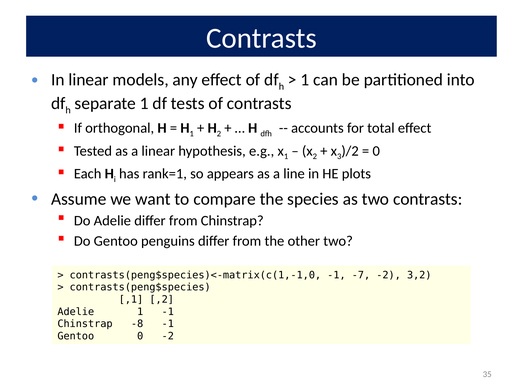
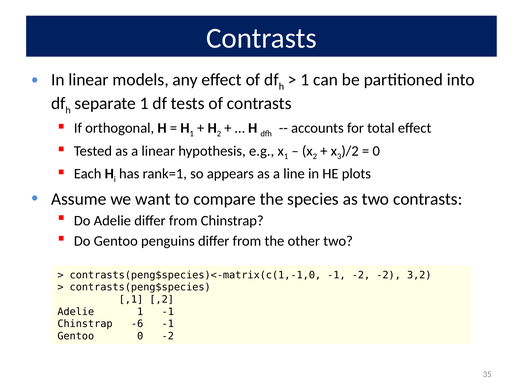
-1 -7: -7 -> -2 (361, 275)
-8: -8 -> -6 (137, 324)
